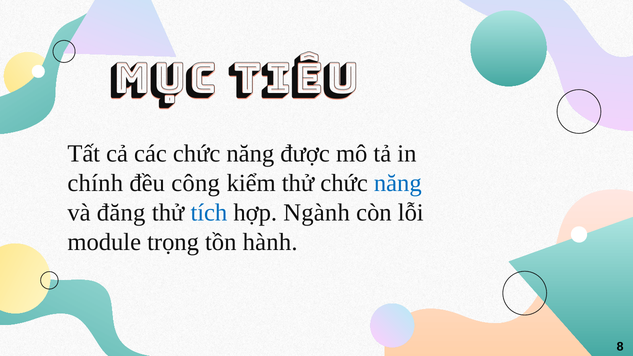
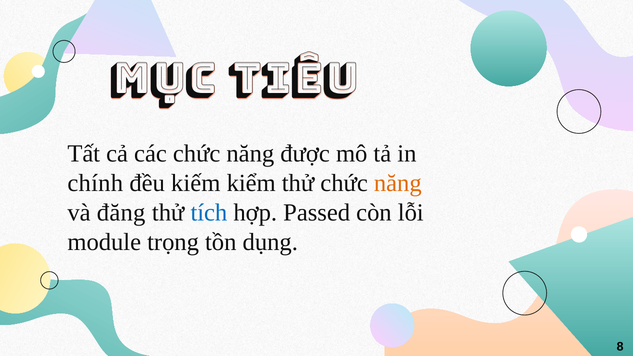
công: công -> kiếm (196, 183)
năng colour: blue -> orange (398, 183)
Ngành: Ngành -> Passed (317, 213)
hành: hành -> dụng (270, 242)
